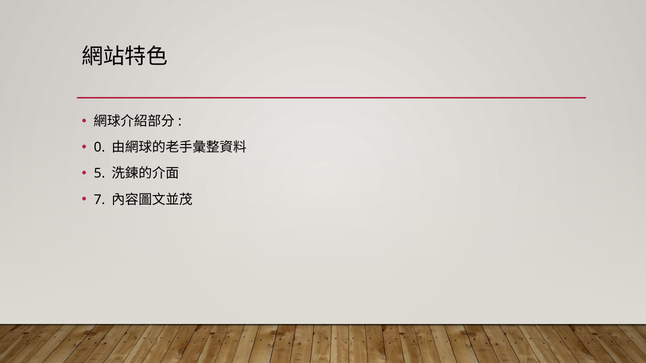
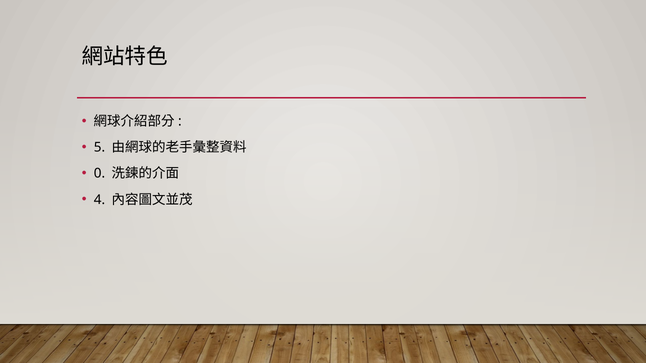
0: 0 -> 5 (100, 148)
5: 5 -> 0 (100, 174)
7: 7 -> 4 (100, 200)
